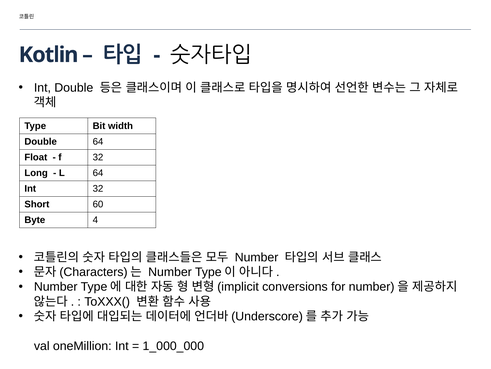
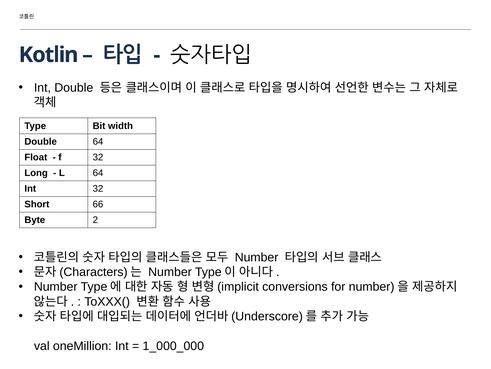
60: 60 -> 66 (98, 204)
4: 4 -> 2 (95, 220)
